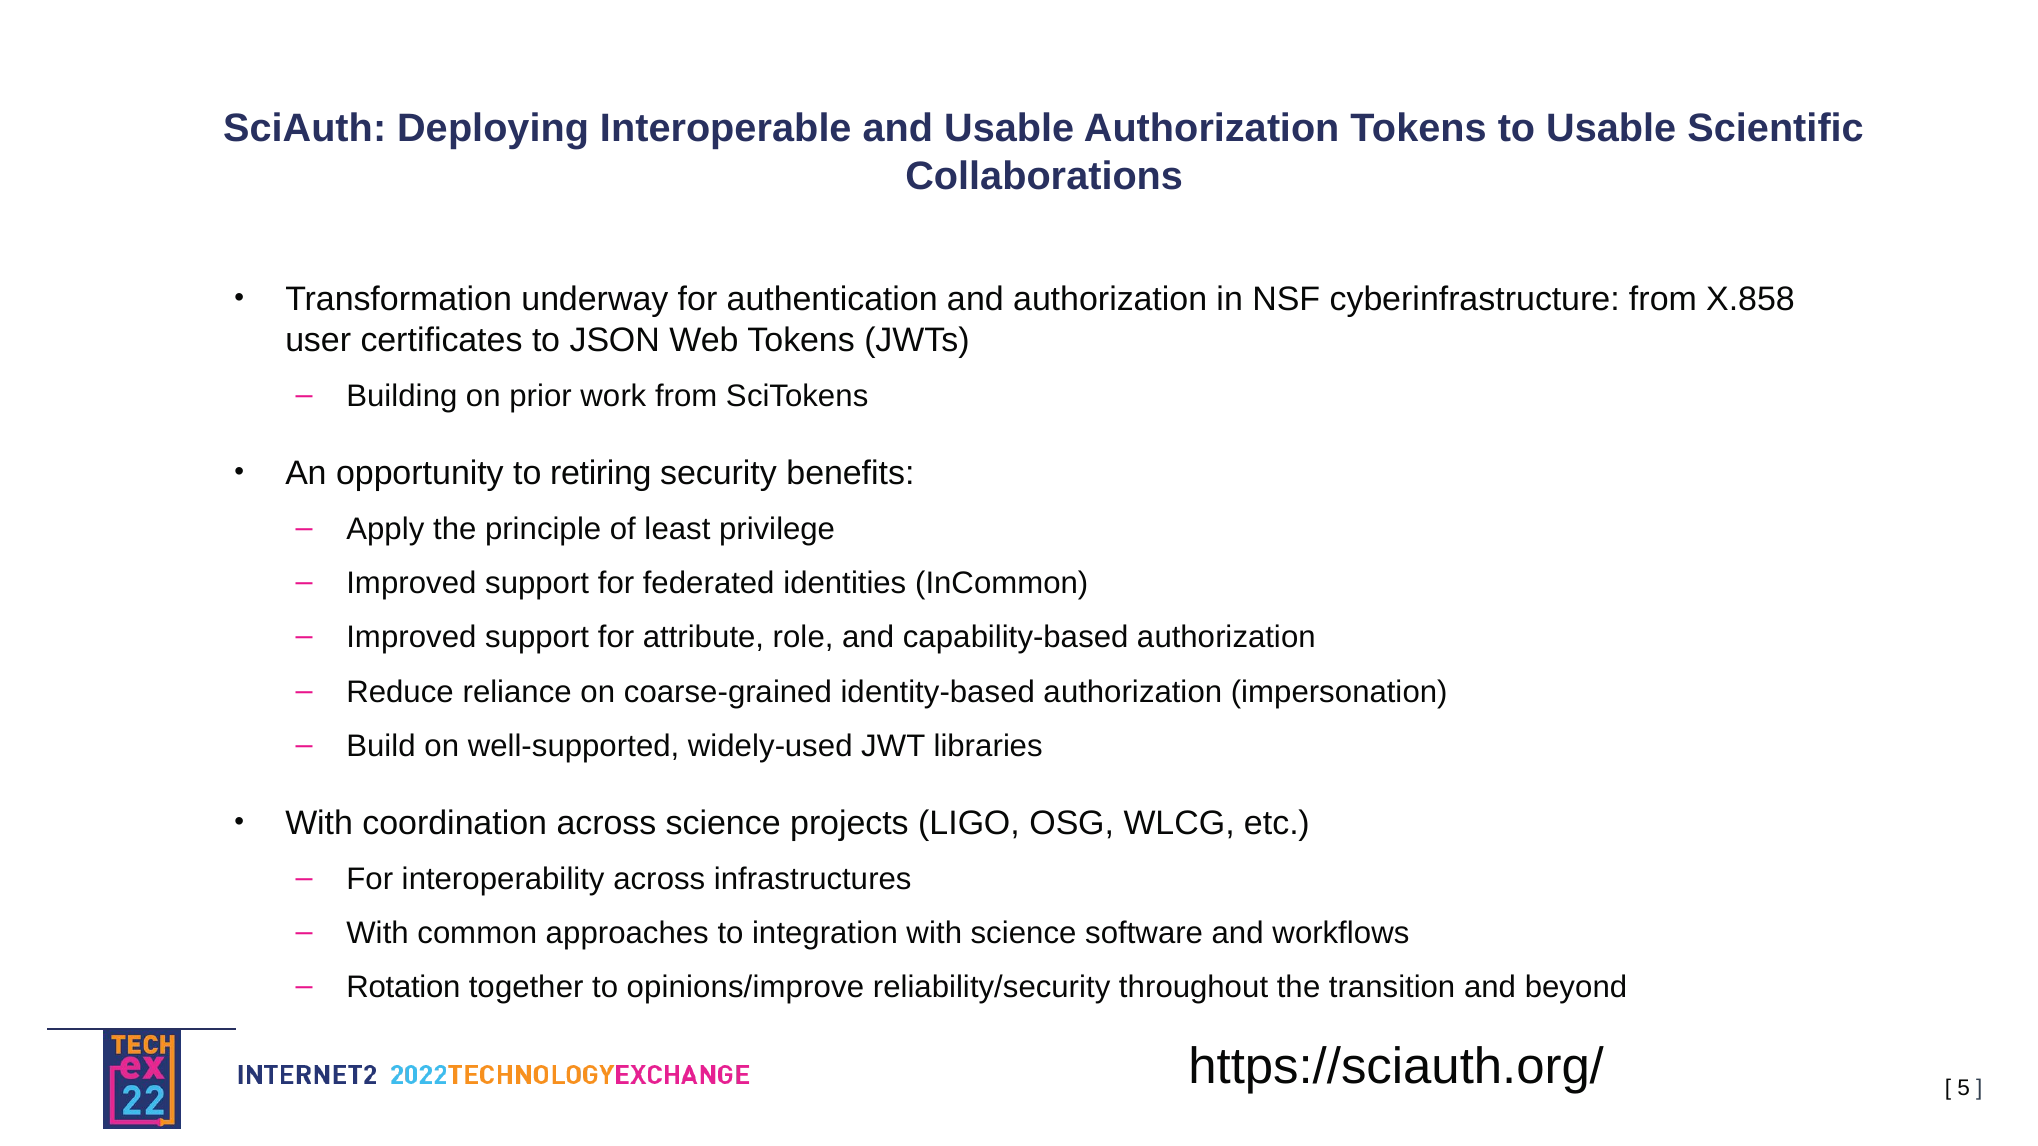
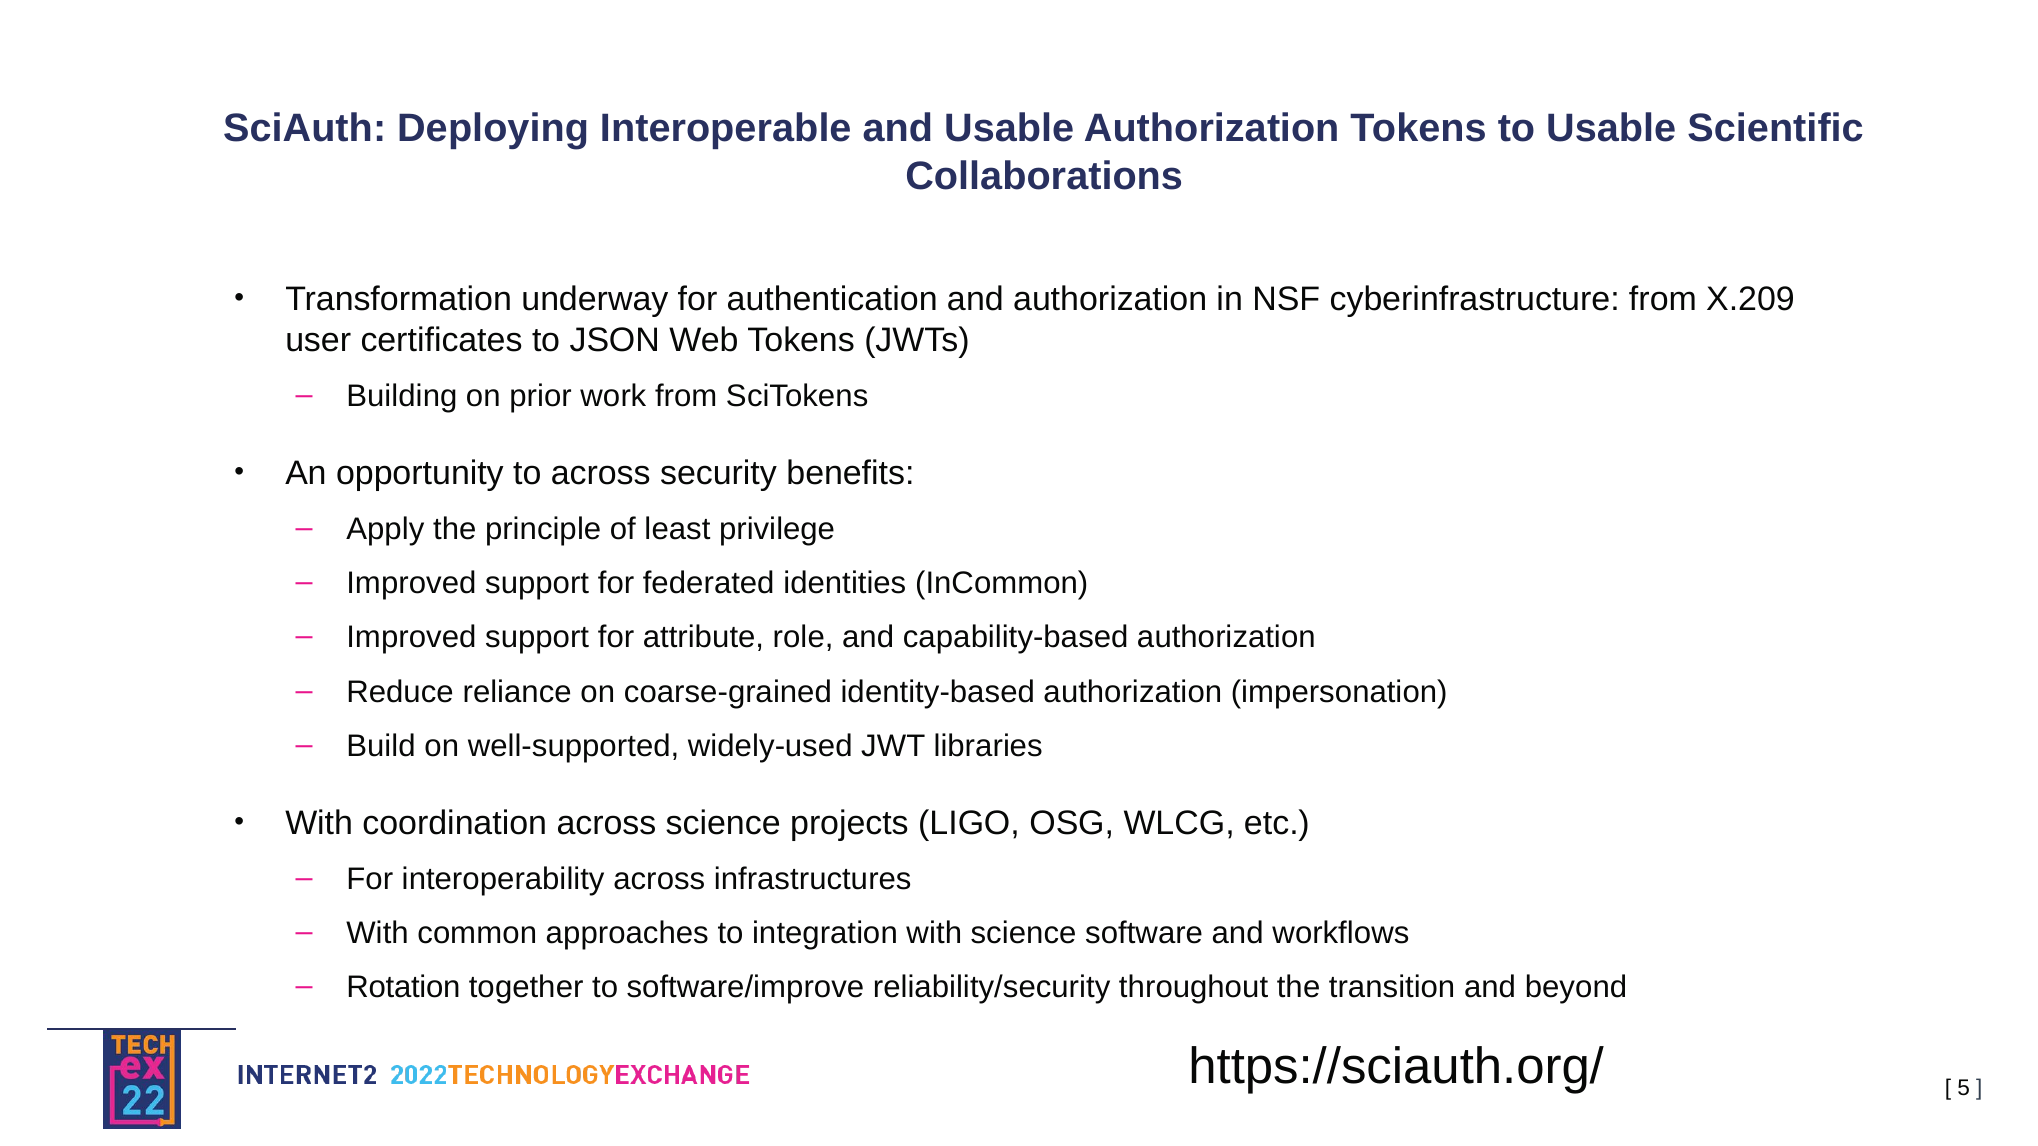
X.858: X.858 -> X.209 (1751, 300)
to retiring: retiring -> across (601, 473)
opinions/improve: opinions/improve -> software/improve (745, 988)
